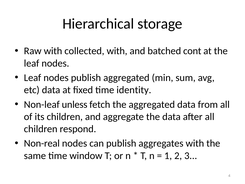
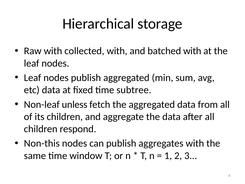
batched cont: cont -> with (192, 51)
identity: identity -> subtree (134, 90)
Non-real: Non-real -> Non-this (42, 143)
